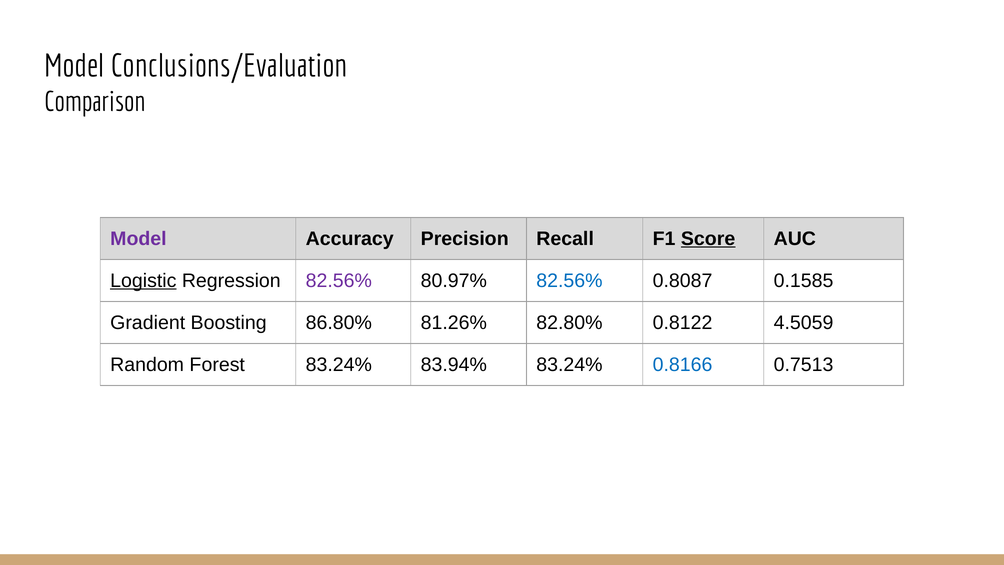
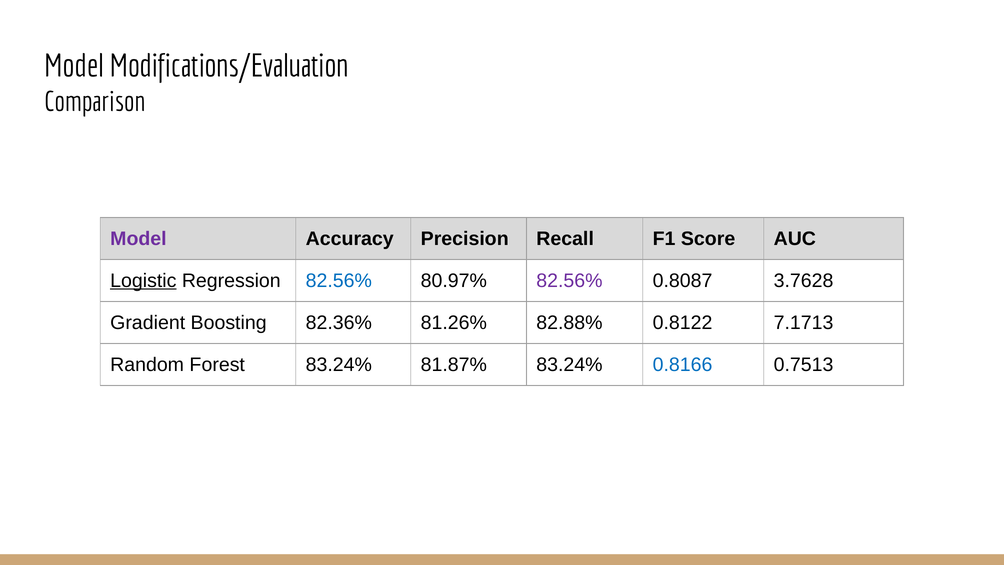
Conclusions/Evaluation: Conclusions/Evaluation -> Modifications/Evaluation (229, 66)
Score underline: present -> none (708, 239)
82.56% colour: purple -> blue (339, 281)
82.56% colour: blue -> purple (569, 281)
0.1585: 0.1585 -> 3.7628 (804, 281)
86.80%: 86.80% -> 82.36% (339, 323)
82.80%: 82.80% -> 82.88% (569, 323)
4.5059: 4.5059 -> 7.1713 (804, 323)
83.94%: 83.94% -> 81.87% (454, 364)
